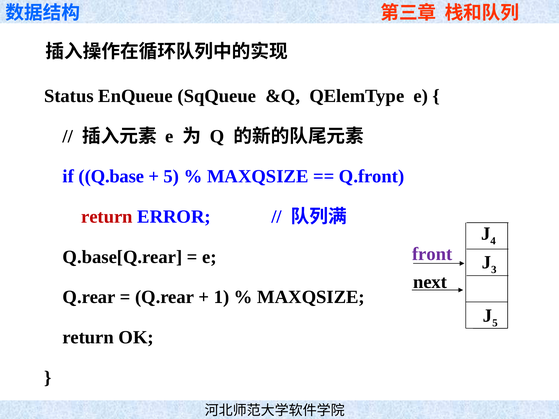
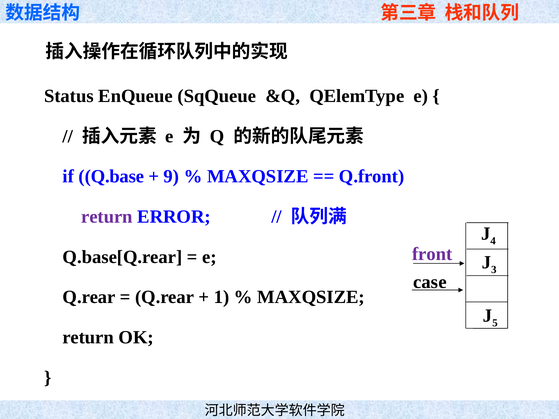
5: 5 -> 9 (171, 177)
return colour: red -> purple (107, 217)
next: next -> case (430, 282)
